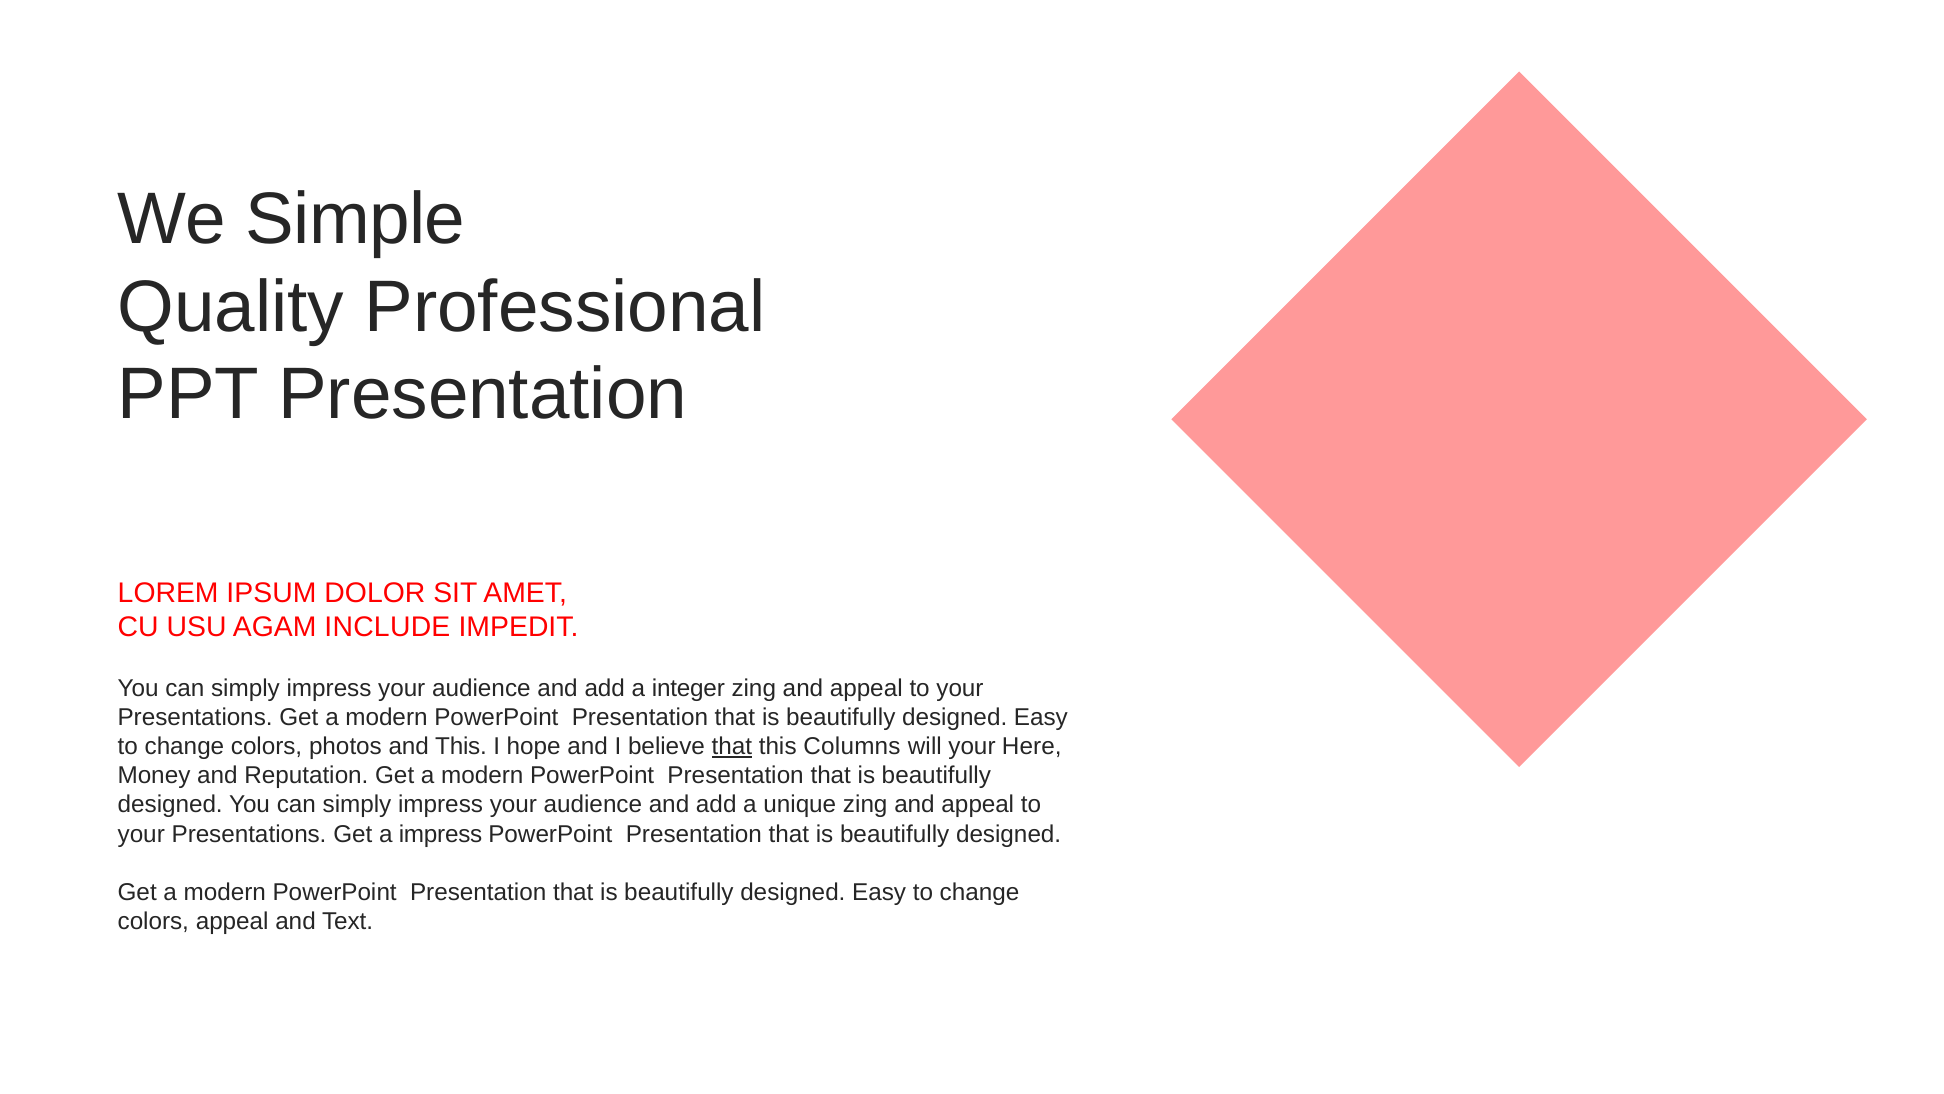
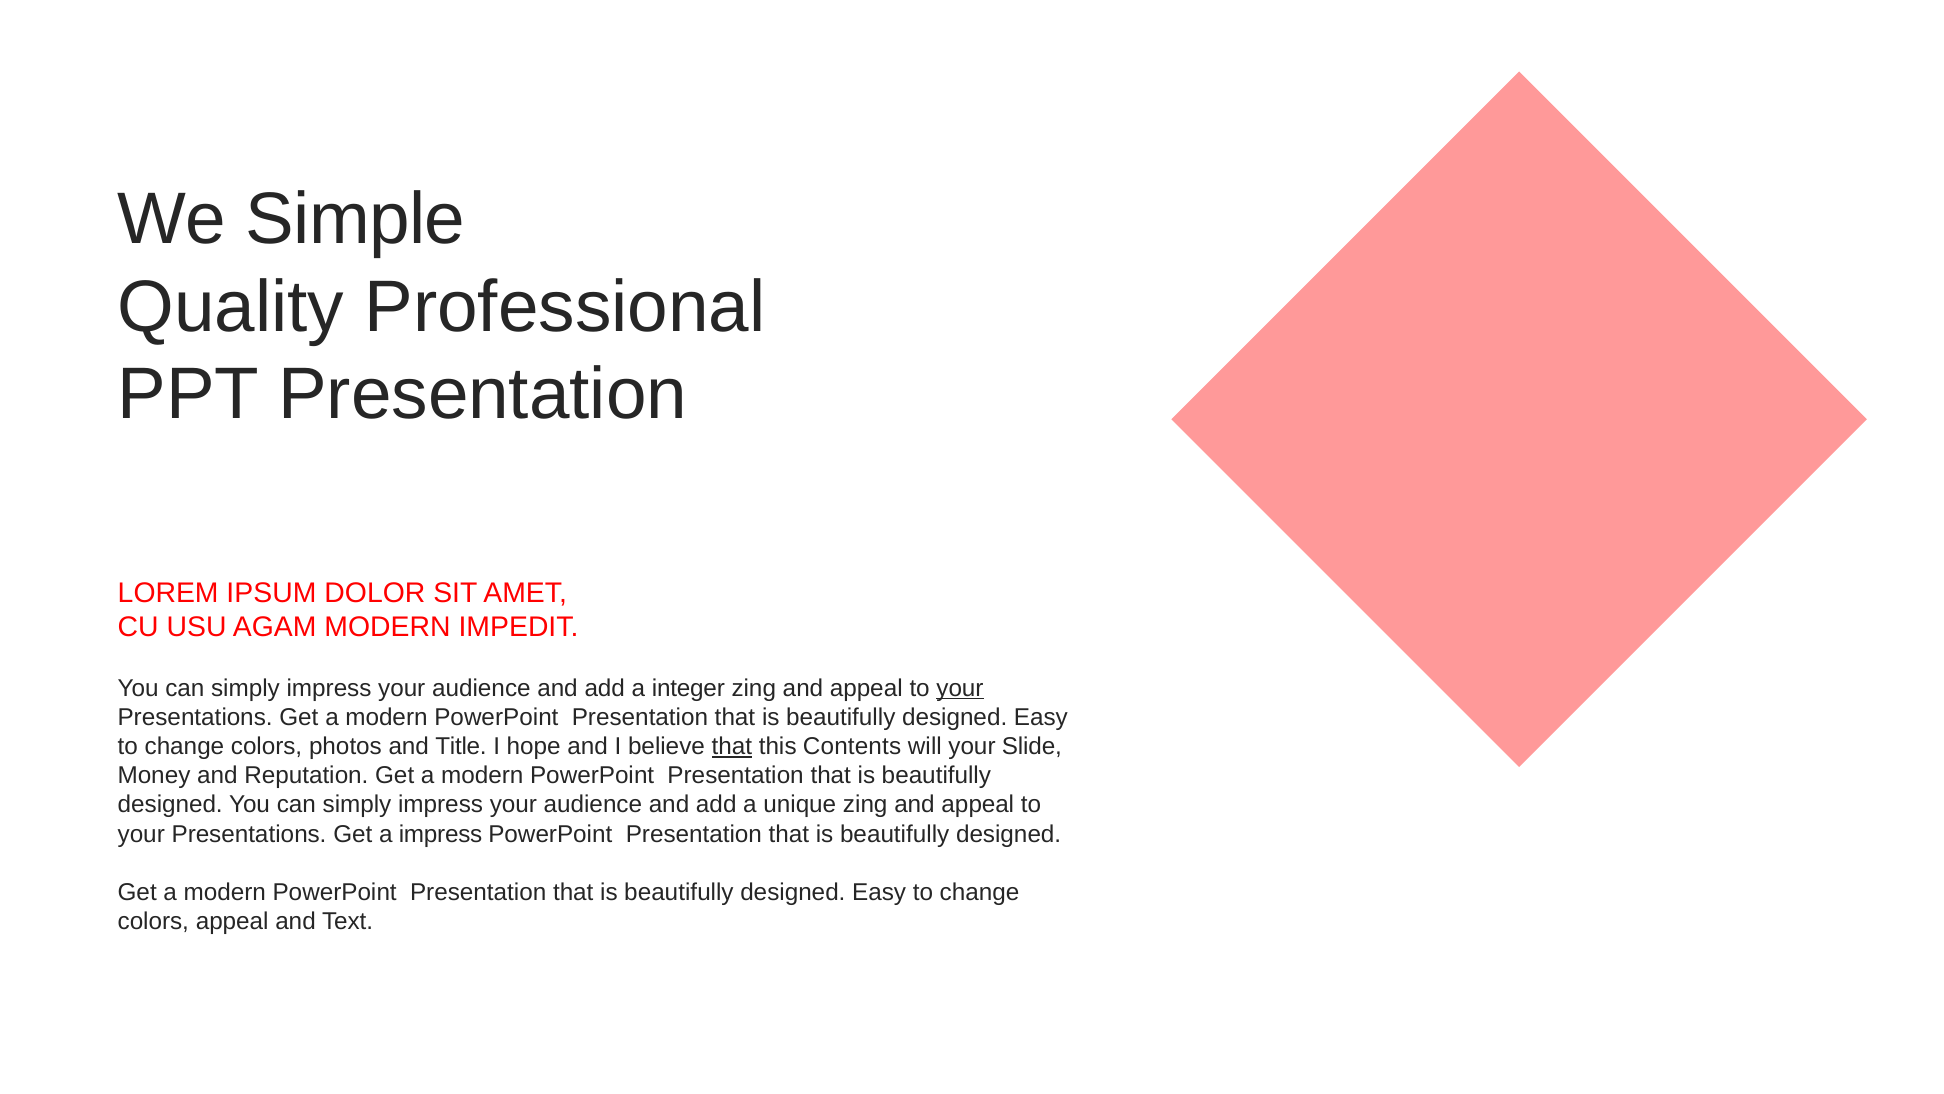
AGAM INCLUDE: INCLUDE -> MODERN (388, 627)
your underline: none -> present (960, 688)
and This: This -> Title (461, 746)
Columns: Columns -> Contents (852, 746)
Here: Here -> Slide (1032, 746)
